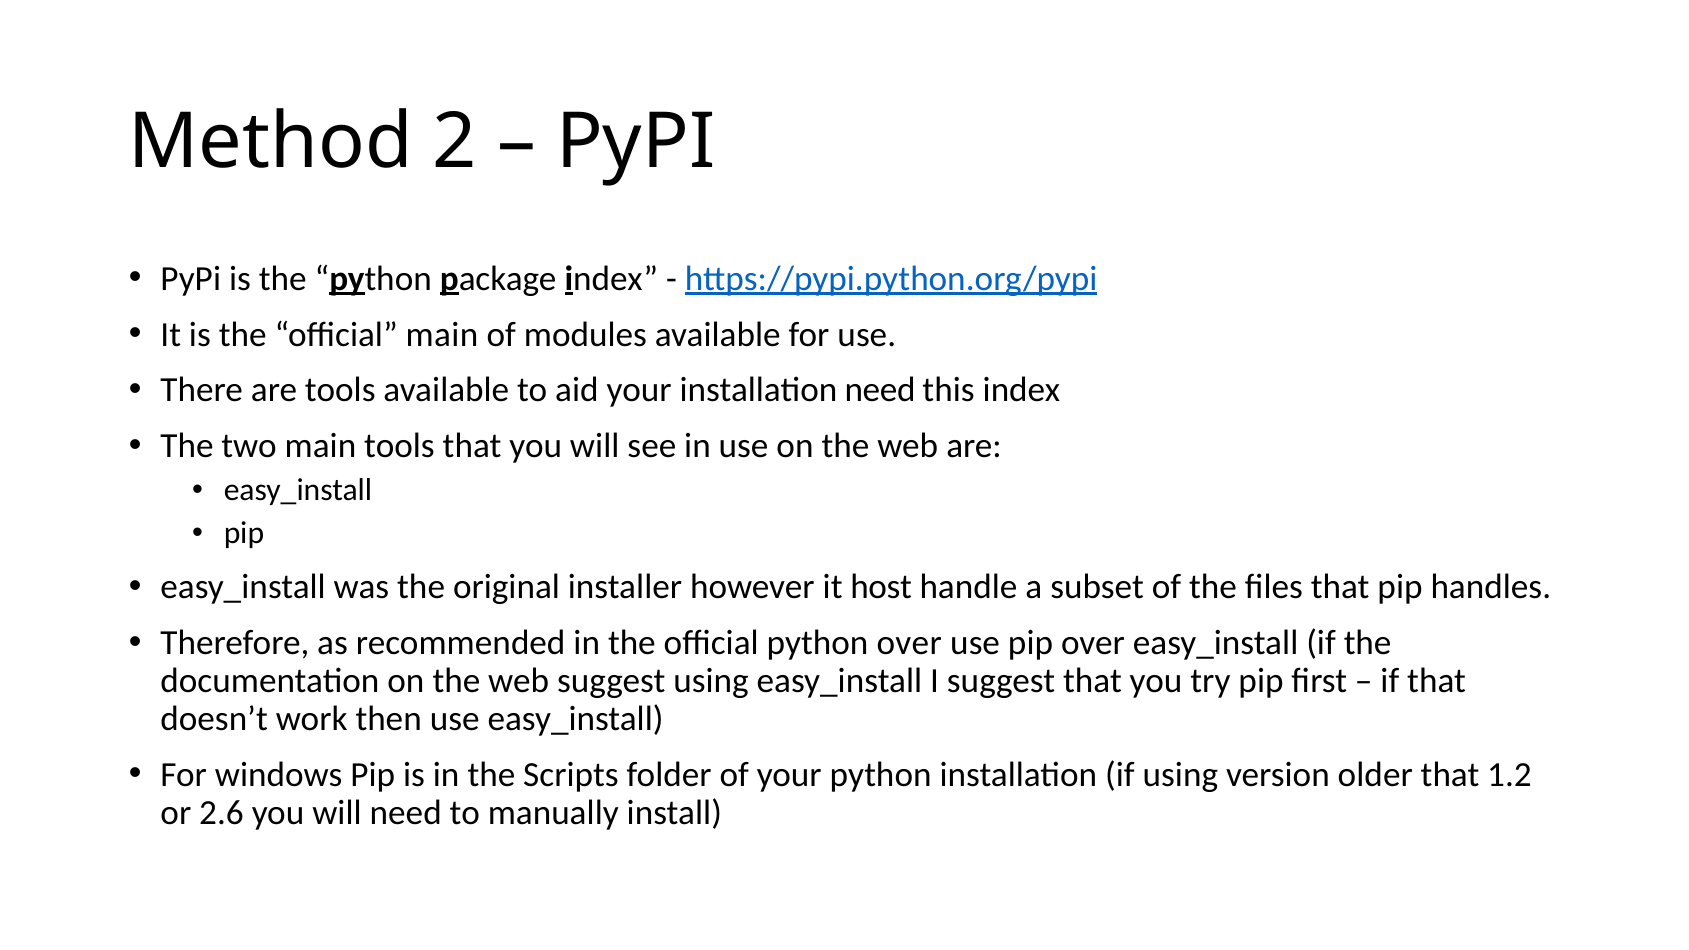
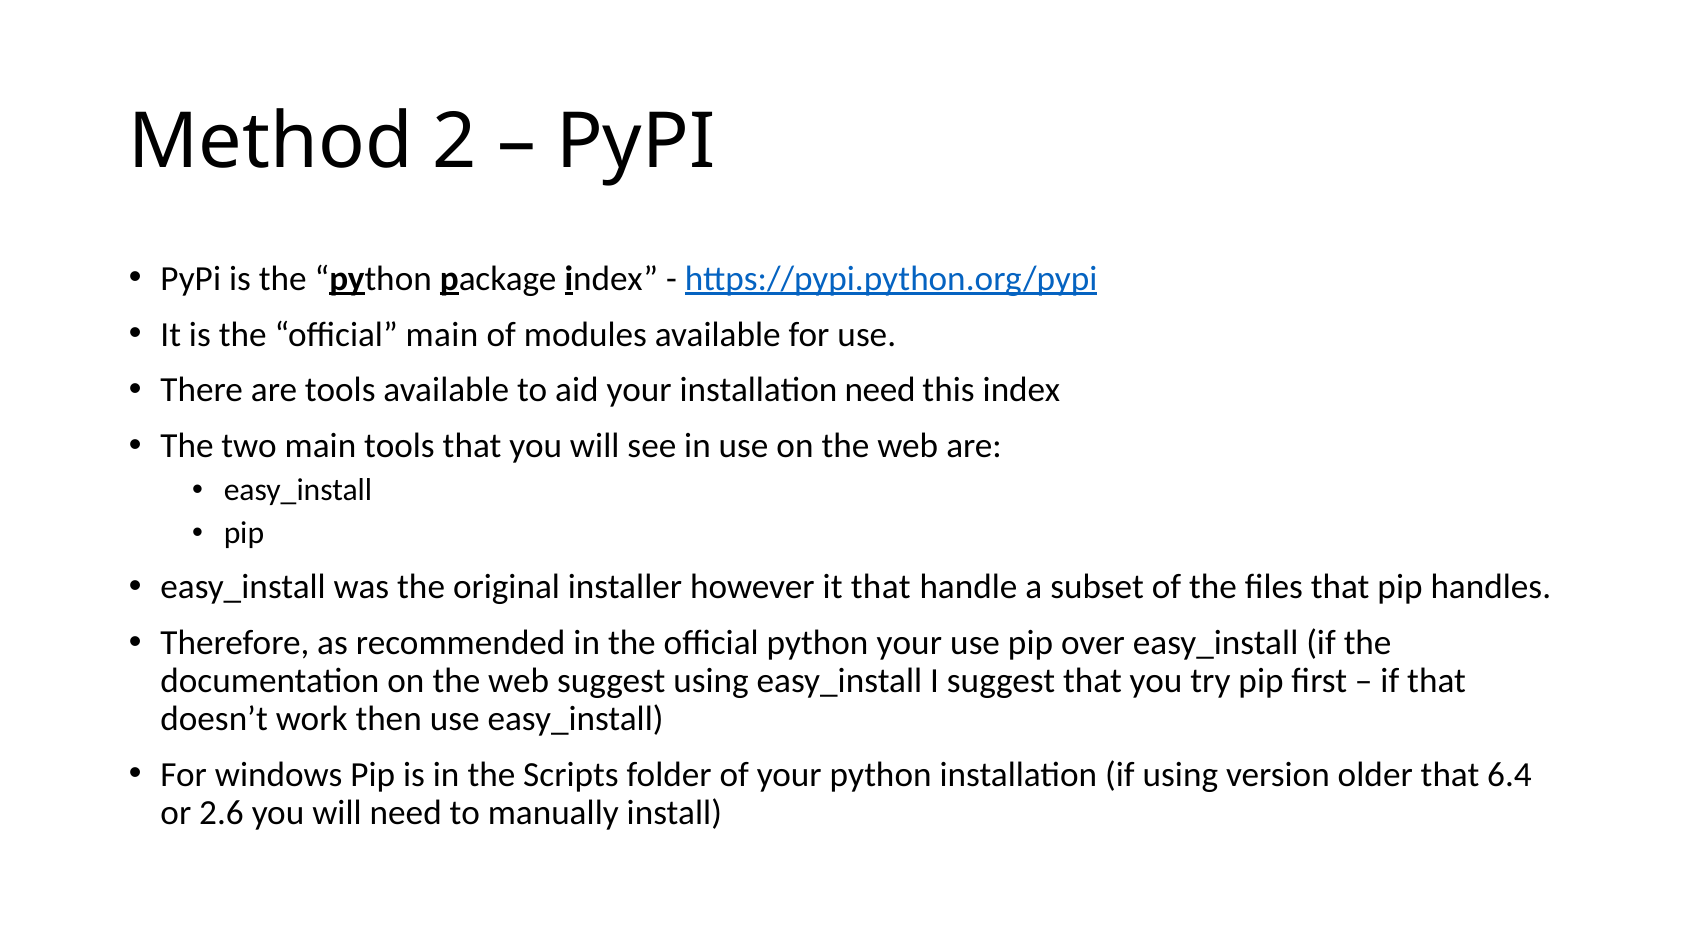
it host: host -> that (881, 587)
python over: over -> your (909, 643)
1.2: 1.2 -> 6.4 (1510, 774)
